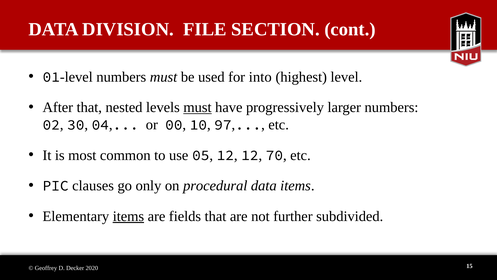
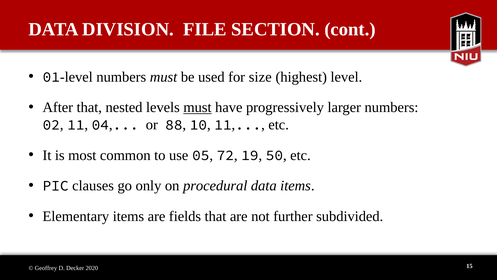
into: into -> size (260, 77)
30: 30 -> 11 (76, 125)
00: 00 -> 88 (174, 125)
97: 97 -> 11 (223, 125)
12: 12 -> 72 (225, 155)
12: 12 -> 19 (250, 155)
70: 70 -> 50 (274, 155)
items underline: present -> none (128, 216)
